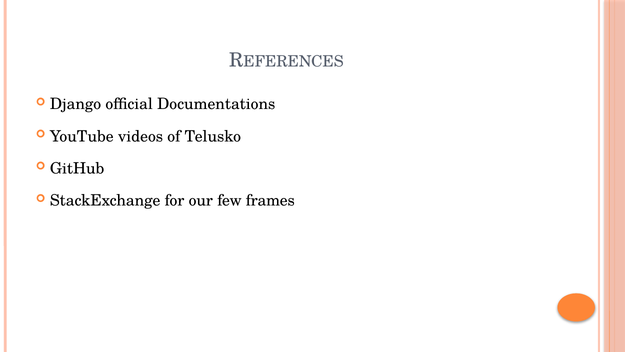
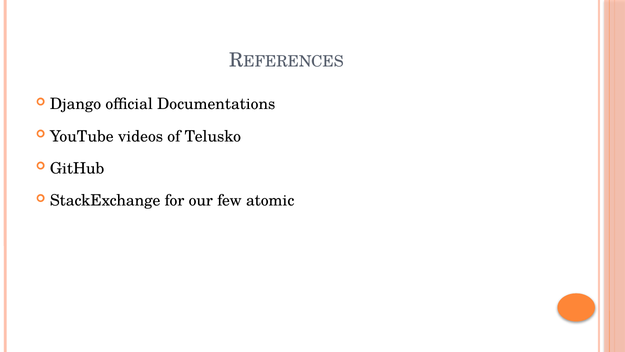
frames: frames -> atomic (270, 200)
